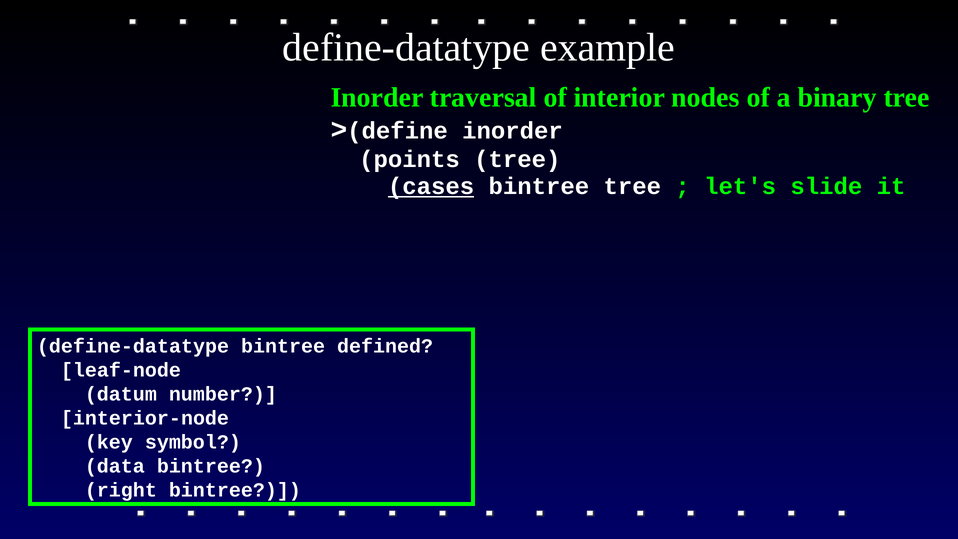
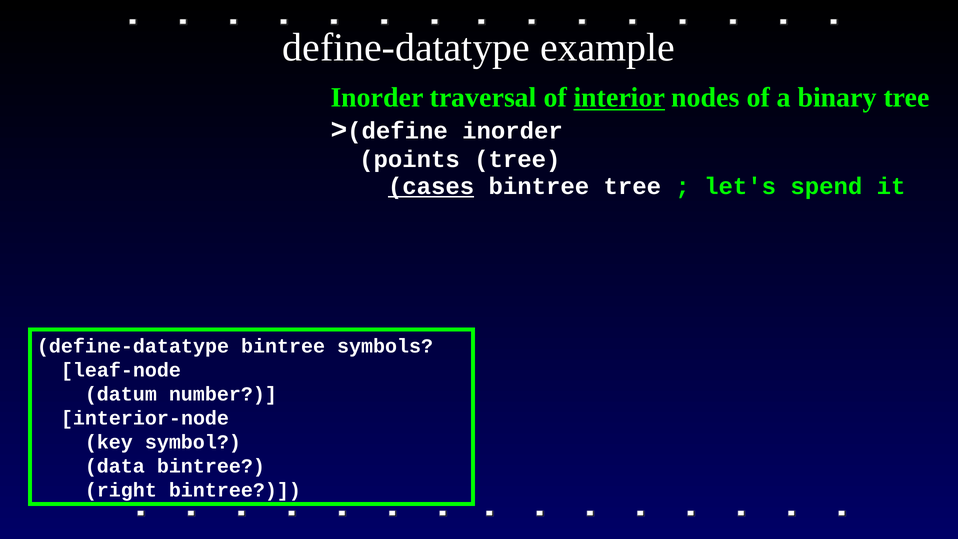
interior underline: none -> present (619, 98)
slide: slide -> spend (826, 186)
defined: defined -> symbols (385, 346)
